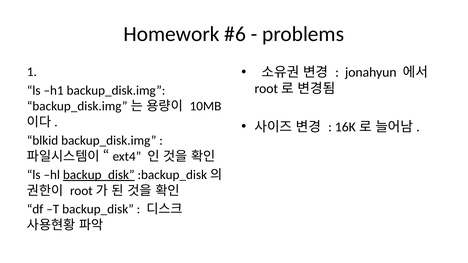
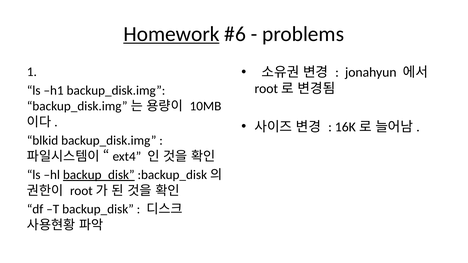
Homework underline: none -> present (171, 34)
